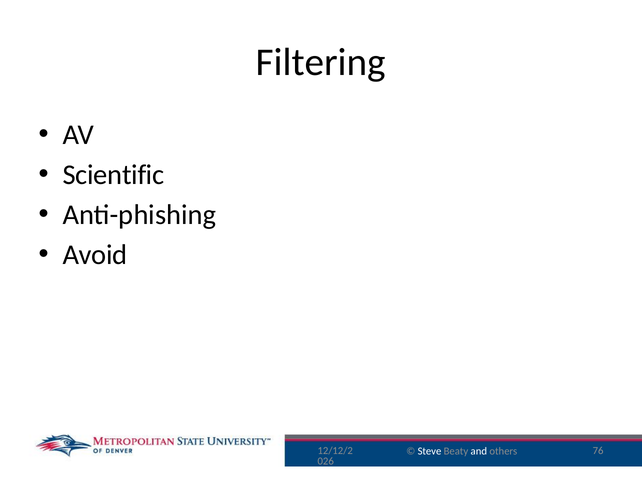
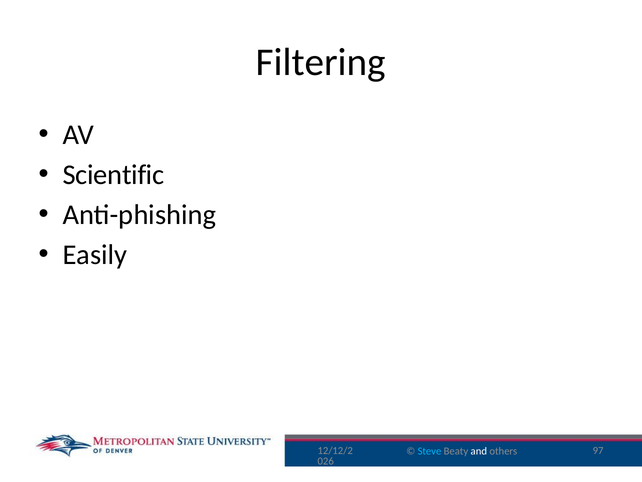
Avoid: Avoid -> Easily (95, 255)
Steve colour: white -> light blue (429, 451)
76: 76 -> 97 (598, 450)
